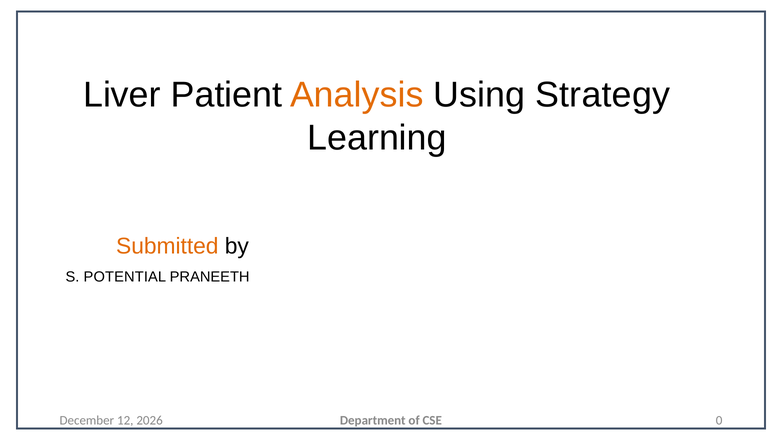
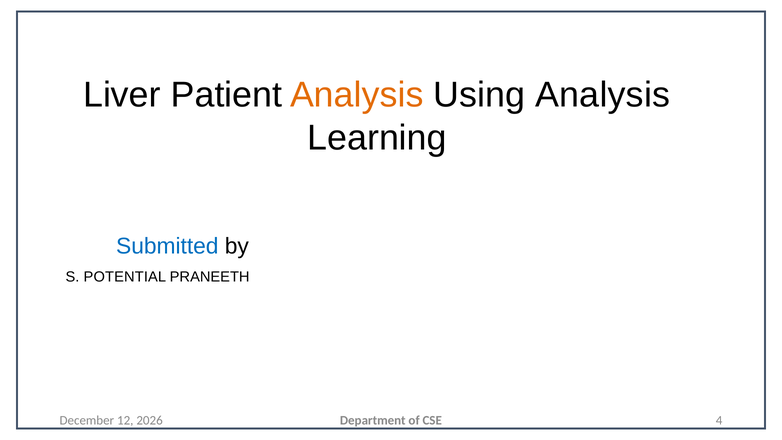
Using Strategy: Strategy -> Analysis (603, 95)
Submitted colour: orange -> blue (167, 246)
0: 0 -> 4 (719, 420)
